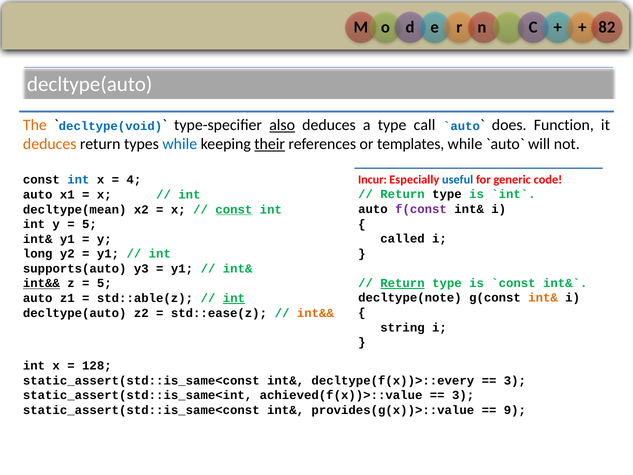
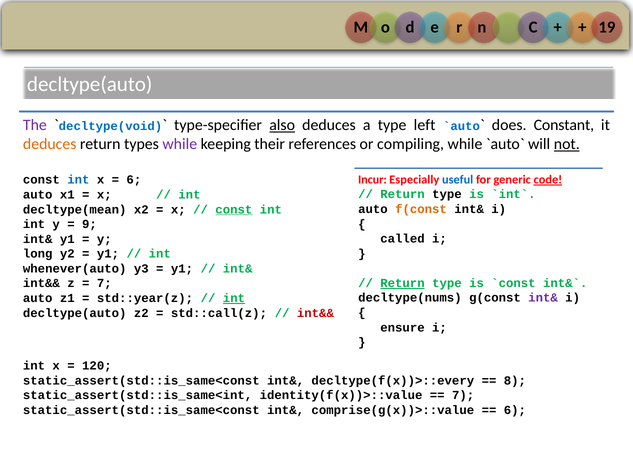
82: 82 -> 19 (607, 27)
The colour: orange -> purple (35, 125)
call: call -> left (425, 125)
Function: Function -> Constant (564, 125)
while colour: blue -> purple (180, 144)
their underline: present -> none (270, 144)
templates: templates -> compiling (411, 144)
not underline: none -> present (567, 144)
code underline: none -> present (548, 180)
4: 4 -> 6 (134, 180)
f(const colour: purple -> orange (421, 209)
5: 5 -> 9 (89, 224)
supports(auto: supports(auto -> whenever(auto (75, 268)
int&& underline: present -> none (41, 283)
5: 5 -> 7 (104, 283)
decltype(note: decltype(note -> decltype(nums (410, 298)
int& colour: orange -> purple (543, 298)
std::able(z: std::able(z -> std::year(z (145, 298)
std::ease(z: std::ease(z -> std::call(z (219, 313)
int&& colour: orange -> red (315, 313)
string: string -> ensure (402, 327)
128: 128 -> 120 (97, 366)
3: 3 -> 8 (515, 380)
achieved(f(x))>::value: achieved(f(x))>::value -> identity(f(x))>::value (341, 395)
3: 3 -> 7 (463, 395)
provides(g(x))>::value: provides(g(x))>::value -> comprise(g(x))>::value (393, 410)
9: 9 -> 6 (515, 410)
